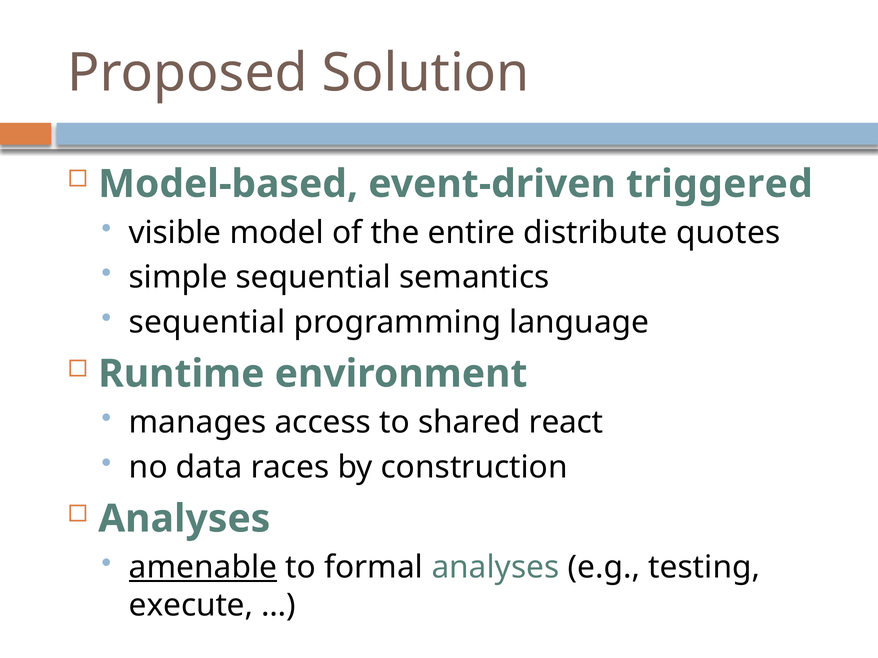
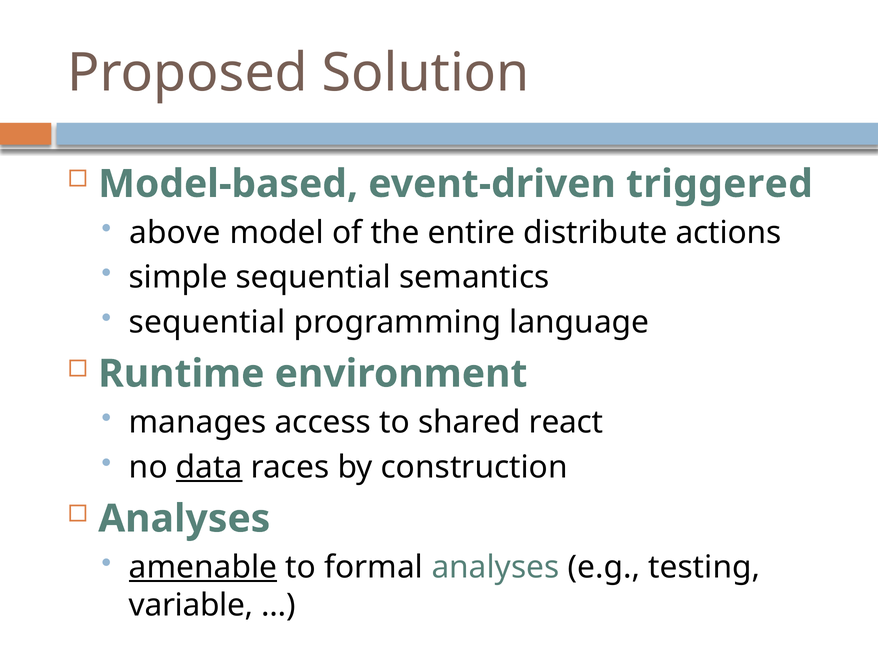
visible: visible -> above (175, 233)
quotes: quotes -> actions (729, 233)
data underline: none -> present (209, 468)
execute: execute -> variable (191, 606)
